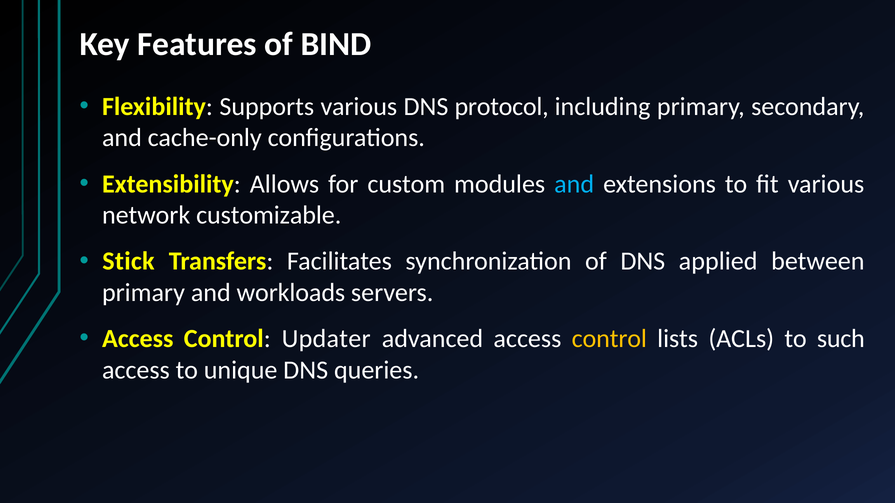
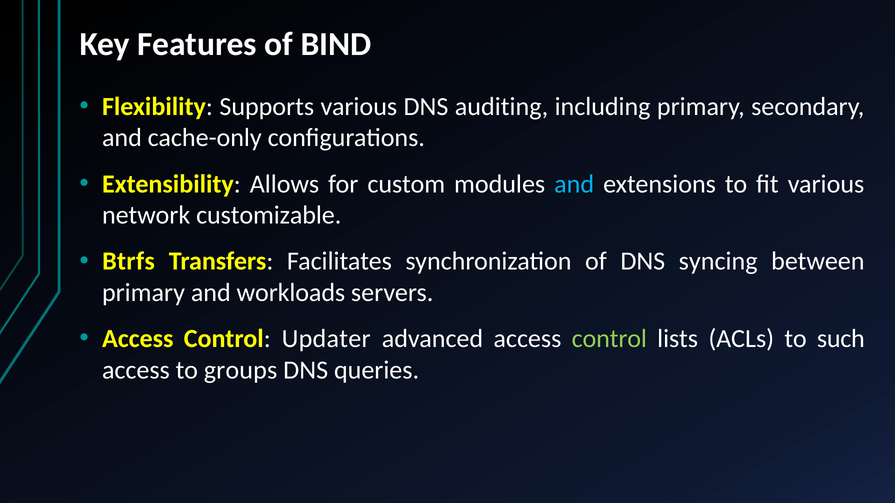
protocol: protocol -> auditing (501, 107)
Stick: Stick -> Btrfs (128, 262)
applied: applied -> syncing (718, 262)
control colour: yellow -> light green (609, 339)
unique: unique -> groups (241, 370)
